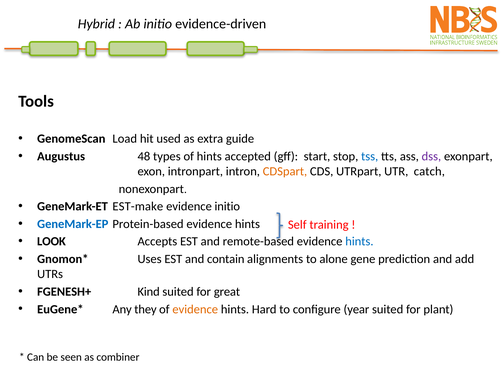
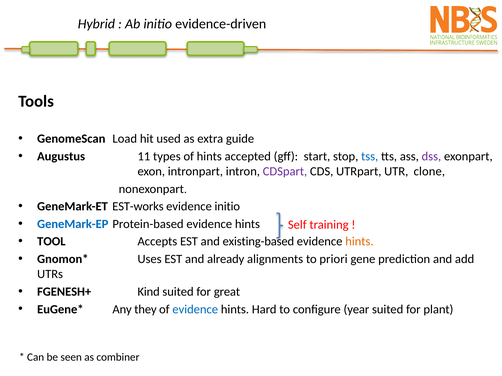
48: 48 -> 11 (144, 156)
CDSpart colour: orange -> purple (285, 172)
catch: catch -> clone (429, 172)
EST-make: EST-make -> EST-works (138, 207)
LOOK: LOOK -> TOOL (51, 242)
remote-based: remote-based -> existing-based (258, 242)
hints colour: blue -> orange (359, 242)
contain: contain -> already (226, 259)
alone: alone -> priori (334, 259)
evidence colour: orange -> blue (195, 310)
